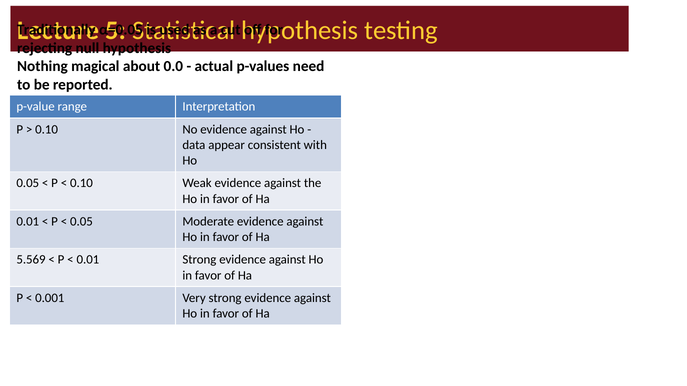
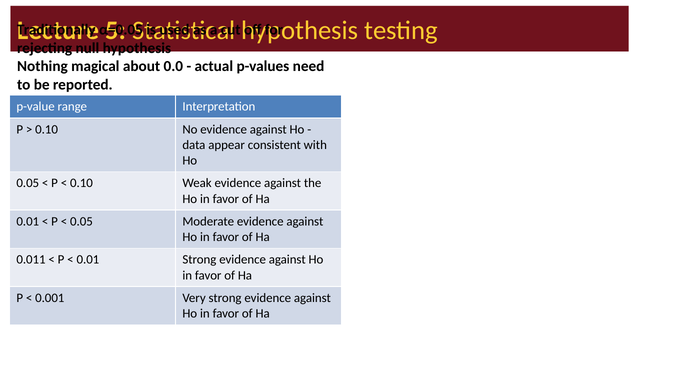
5.569: 5.569 -> 0.011 (31, 260)
